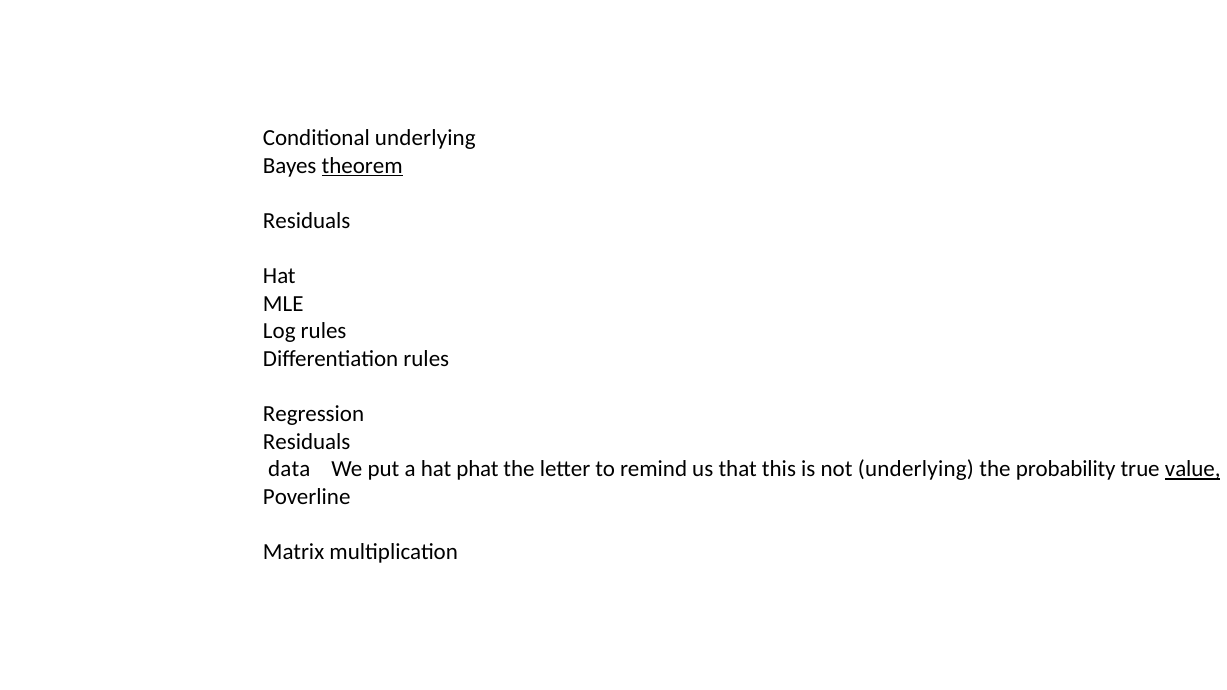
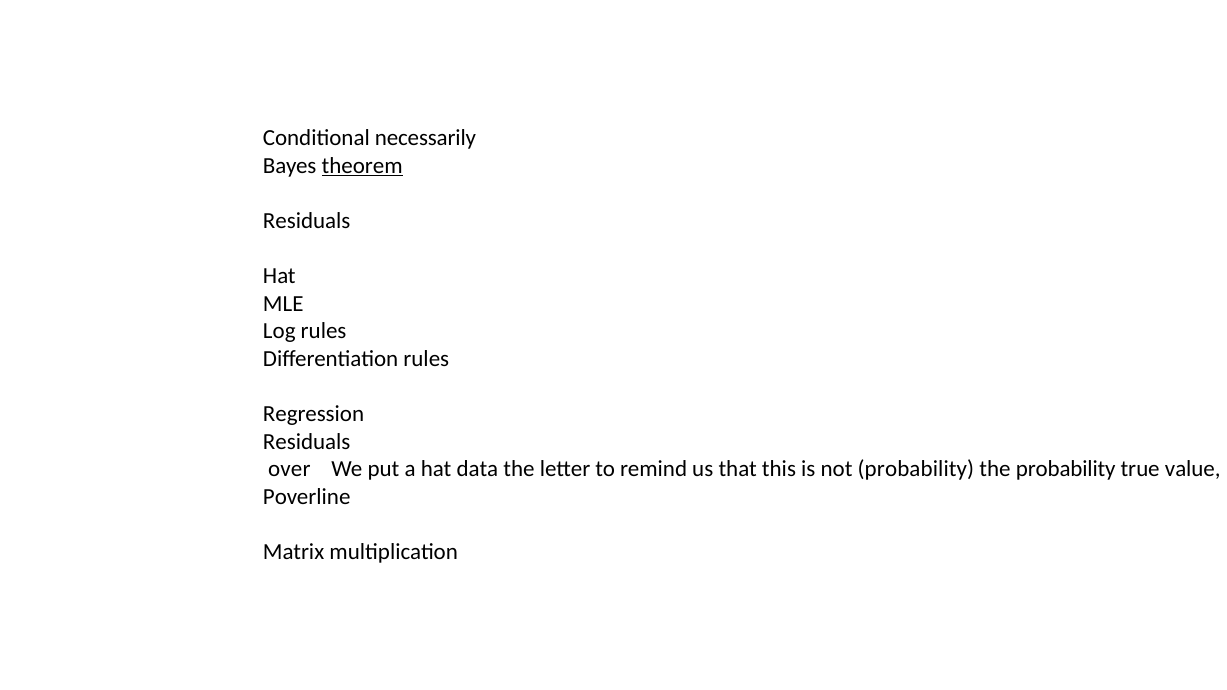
Conditional underlying: underlying -> necessarily (426, 138)
data: data -> over (289, 469)
hat phat: phat -> data (477, 469)
not underlying: underlying -> probability (916, 469)
value underline: present -> none (1193, 469)
